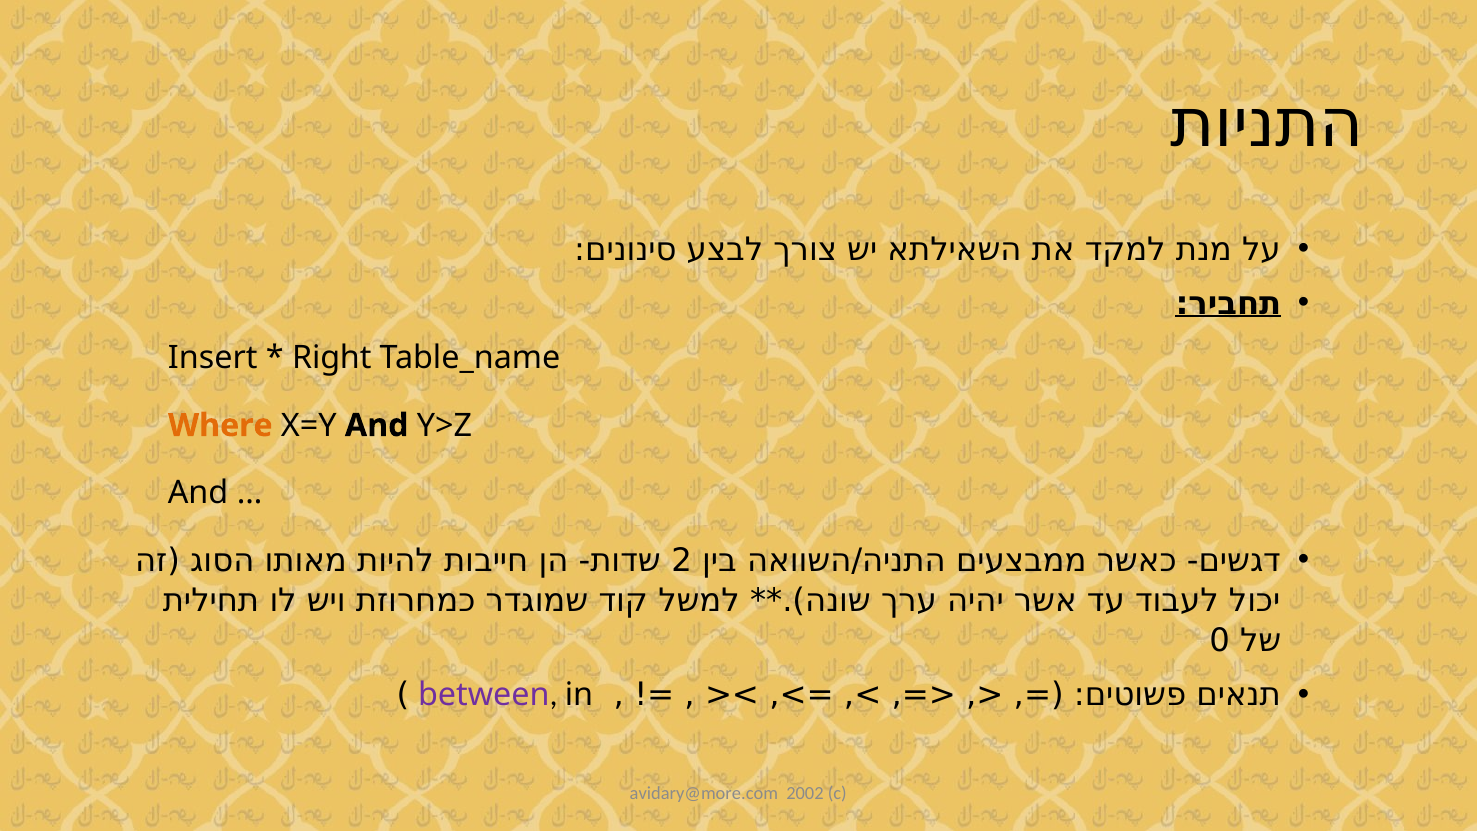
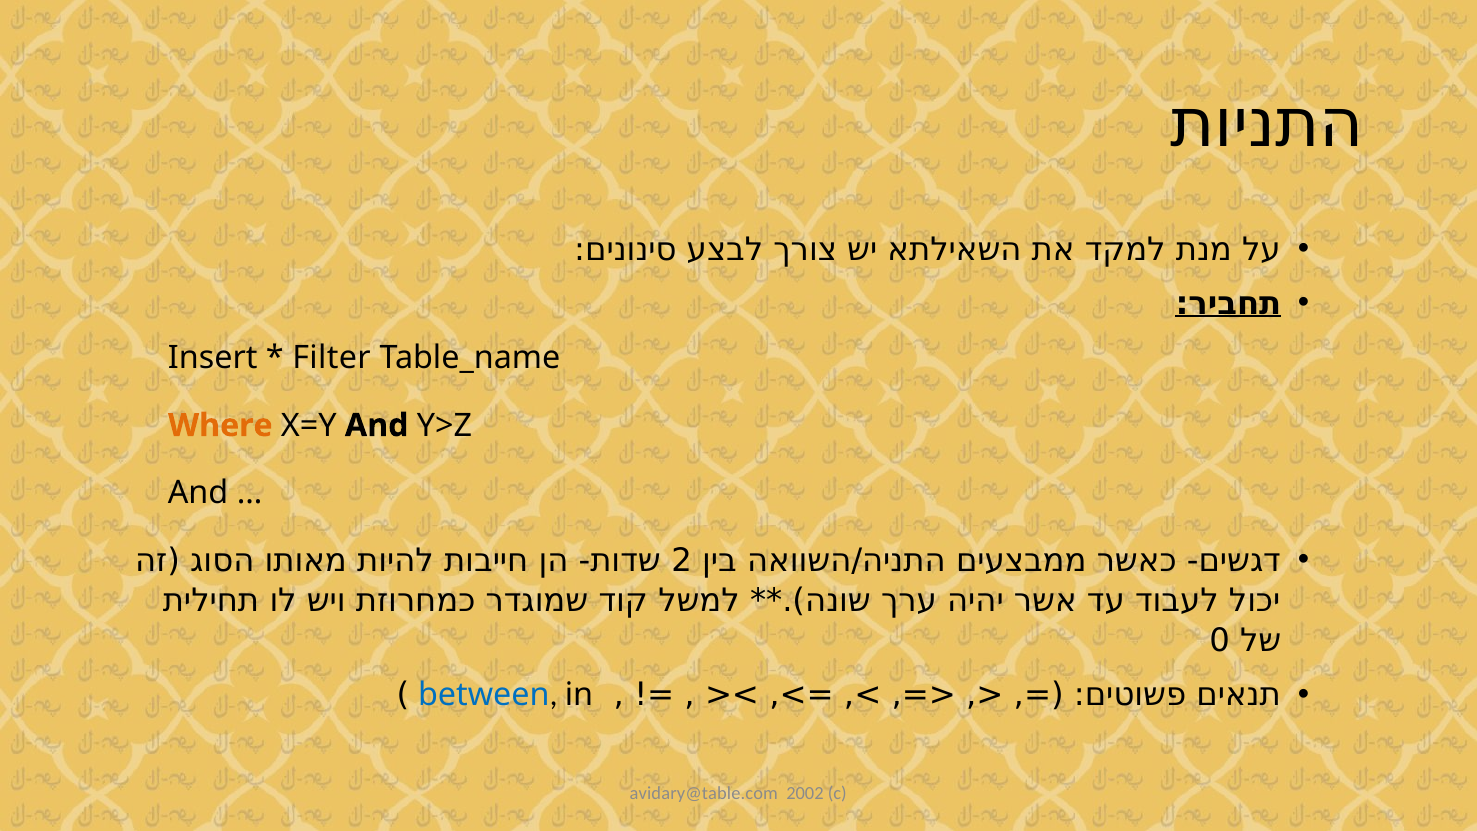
Right: Right -> Filter (332, 358)
between colour: purple -> blue (484, 695)
avidary@more.com: avidary@more.com -> avidary@table.com (704, 793)
